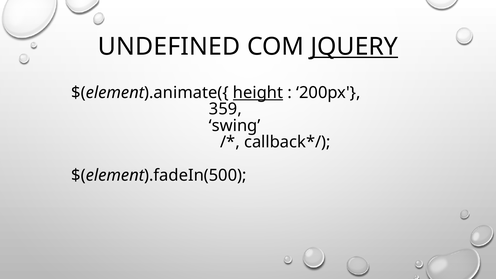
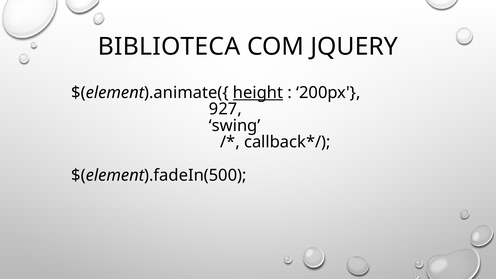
UNDEFINED: UNDEFINED -> BIBLIOTECA (169, 47)
JQUERY underline: present -> none (354, 47)
359: 359 -> 927 (225, 109)
